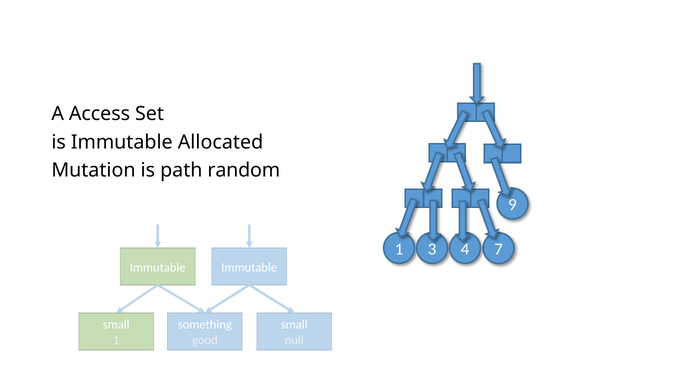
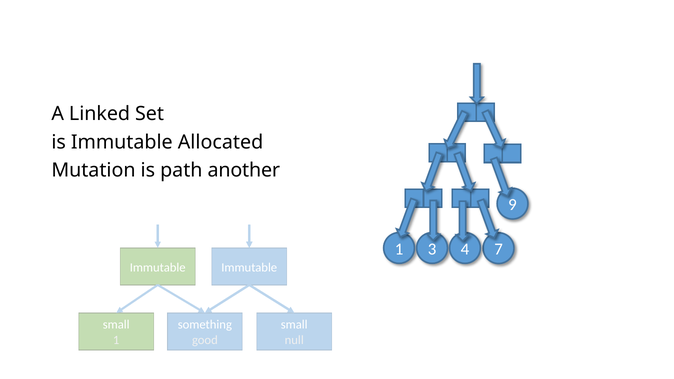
Access: Access -> Linked (100, 114)
random: random -> another (244, 170)
